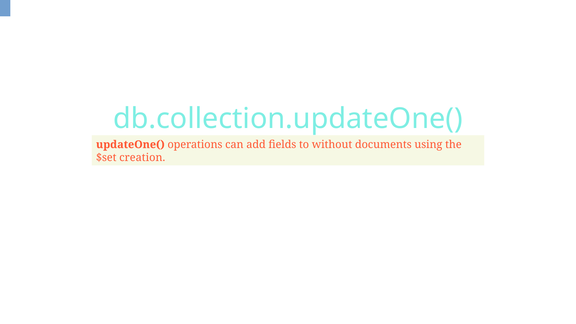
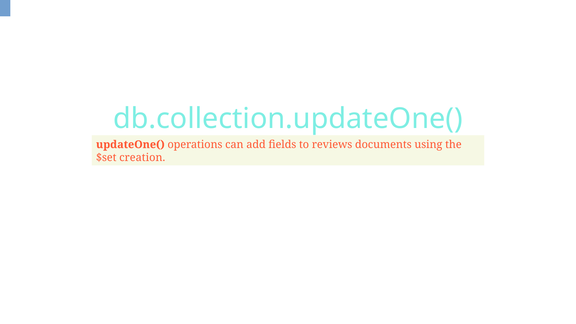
without: without -> reviews (332, 145)
